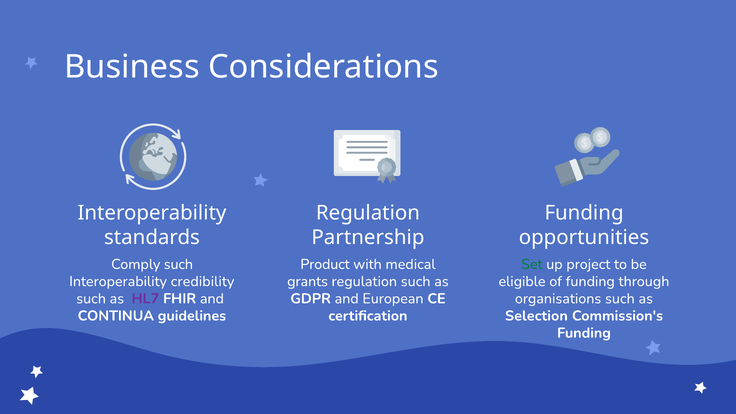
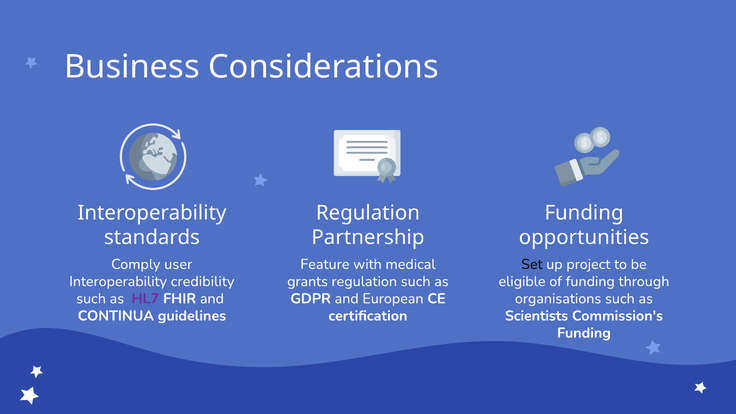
Comply such: such -> user (178, 264)
Product: Product -> Feature (325, 264)
Set colour: green -> black (532, 264)
Selection: Selection -> Scientists (537, 316)
